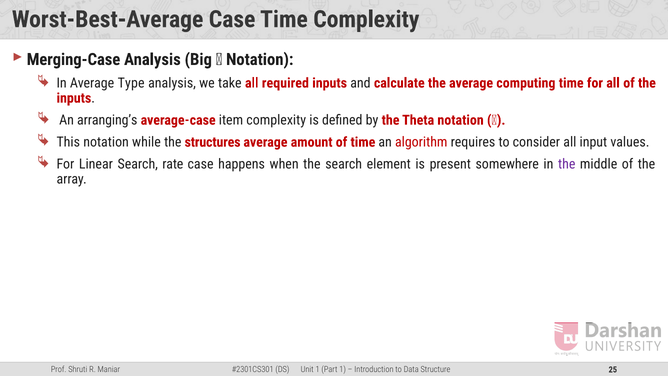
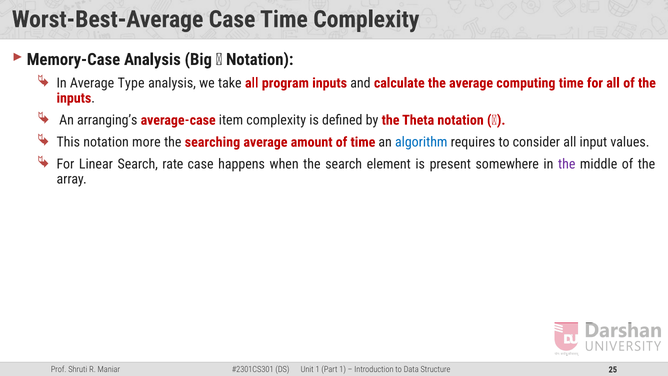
Merging-Case: Merging-Case -> Memory-Case (73, 59)
required: required -> program (285, 83)
while: while -> more (146, 142)
structures: structures -> searching (212, 142)
algorithm colour: red -> blue (421, 142)
